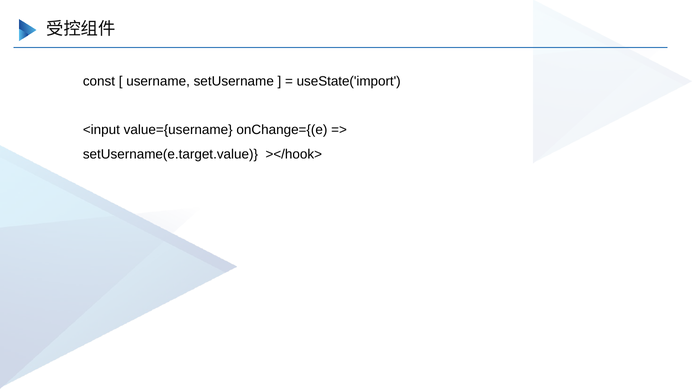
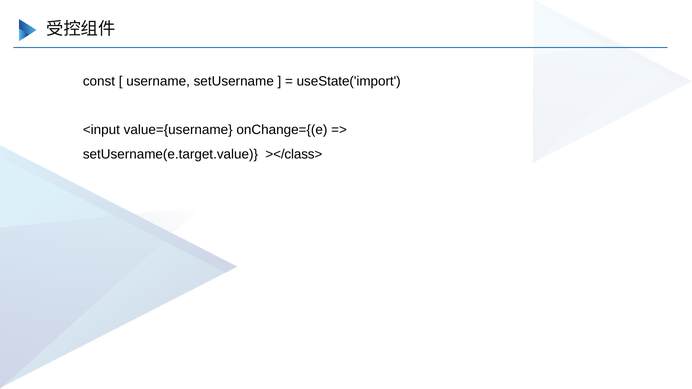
></hook>: ></hook> -> ></class> (294, 154)
